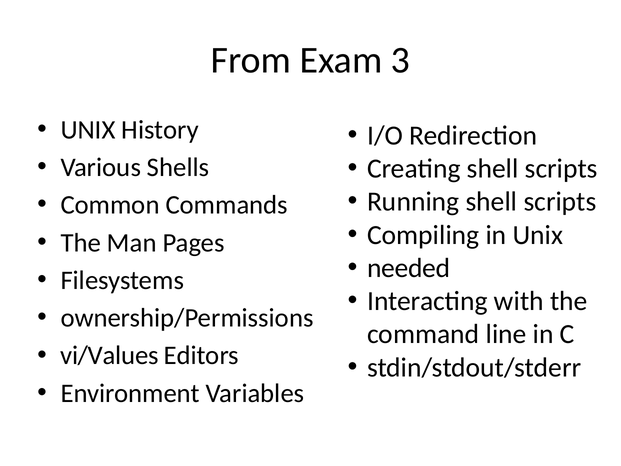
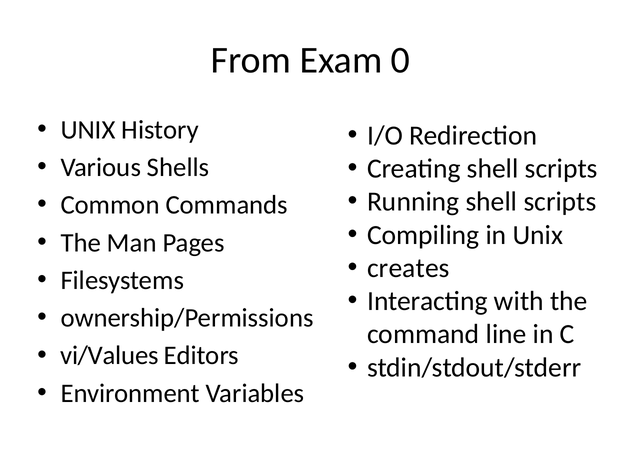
3: 3 -> 0 (400, 60)
needed: needed -> creates (408, 268)
